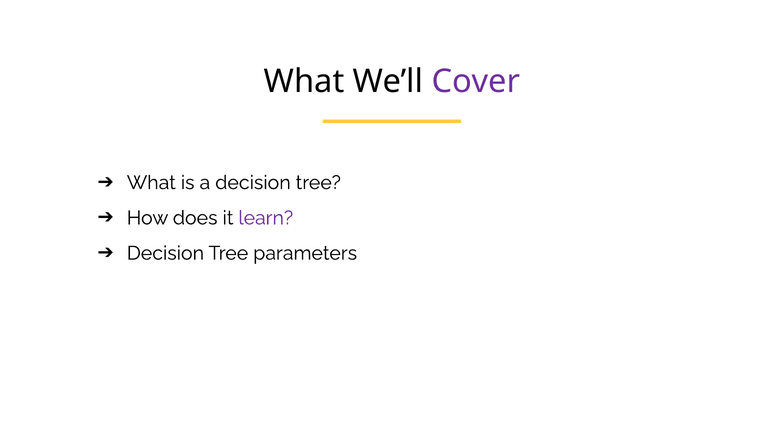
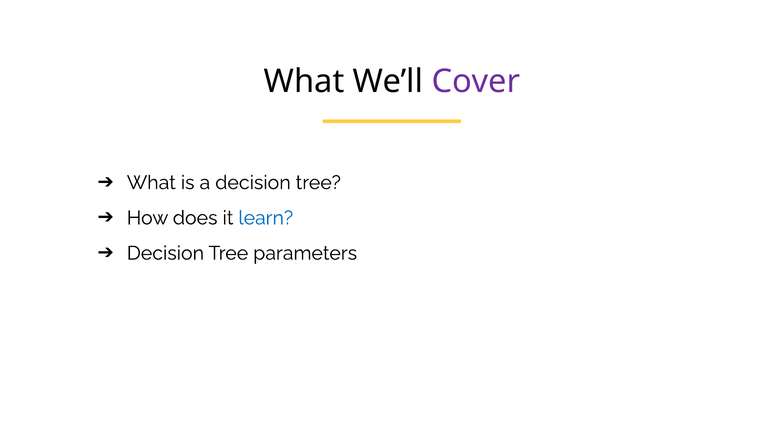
learn colour: purple -> blue (266, 218)
